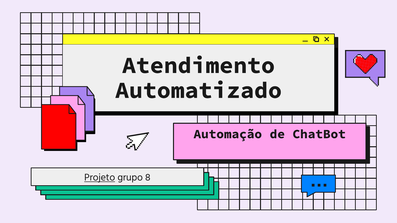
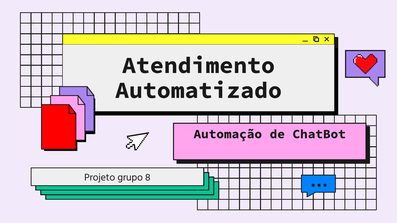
Projeto underline: present -> none (100, 178)
